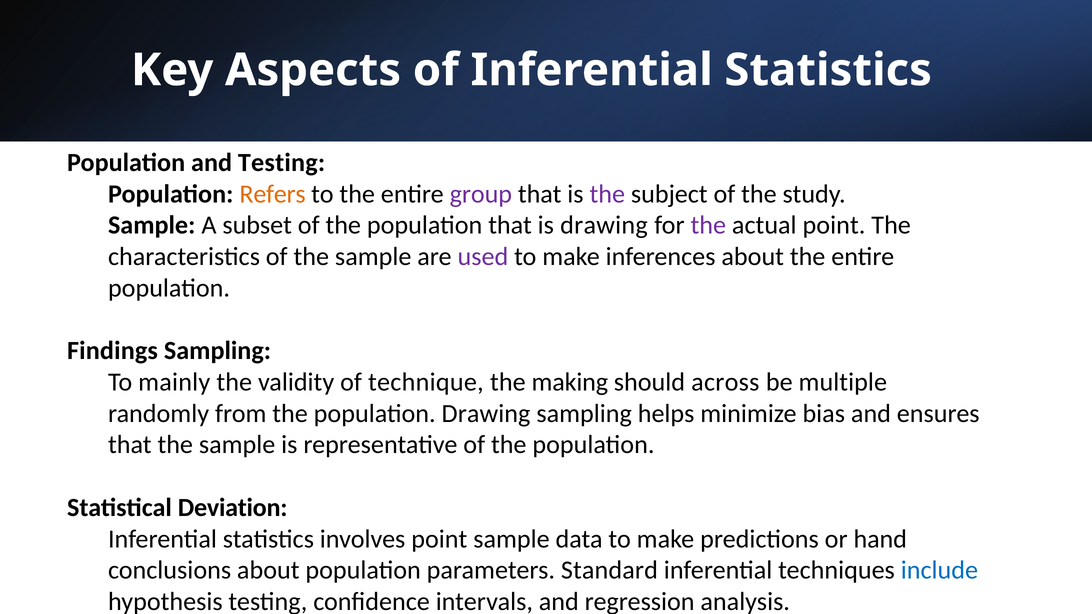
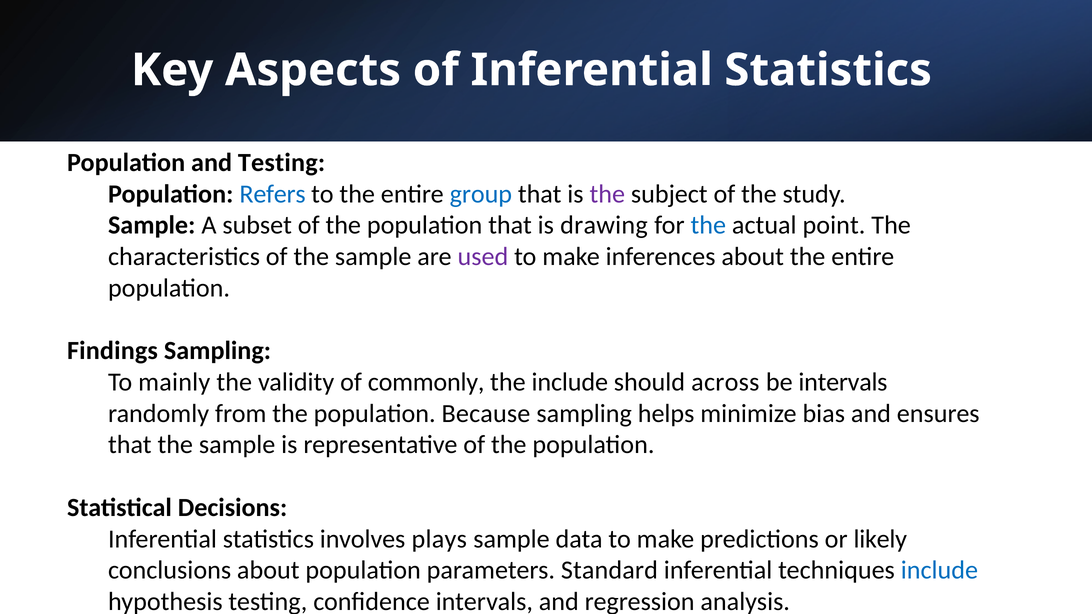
Refers colour: orange -> blue (273, 194)
group colour: purple -> blue (481, 194)
the colour: purple -> blue (708, 225)
technique: technique -> commonly (426, 382)
the making: making -> include (570, 382)
be multiple: multiple -> intervals (843, 382)
population Drawing: Drawing -> Because (486, 414)
Deviation: Deviation -> Decisions (233, 508)
involves point: point -> plays (439, 539)
hand: hand -> likely (880, 539)
